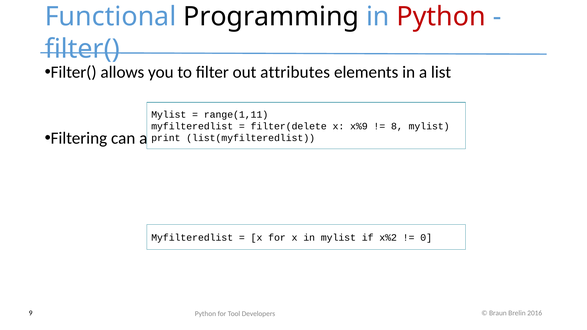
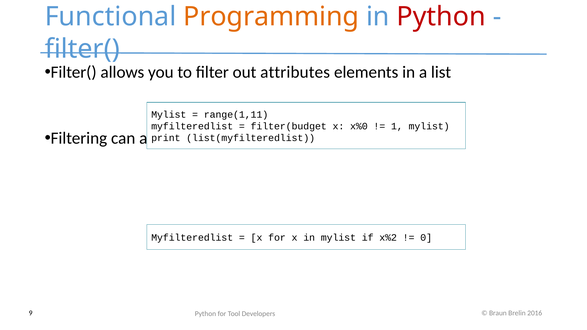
Programming colour: black -> orange (271, 17)
filter(delete: filter(delete -> filter(budget (289, 126)
x%9: x%9 -> x%0 (359, 126)
8: 8 -> 1 (397, 126)
